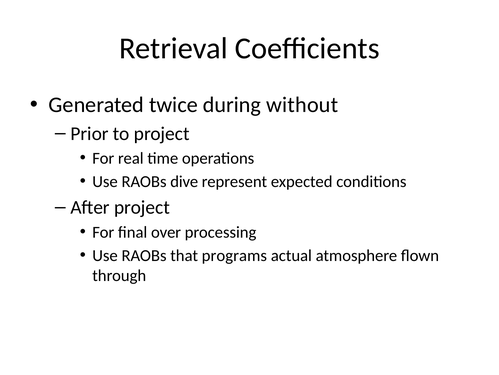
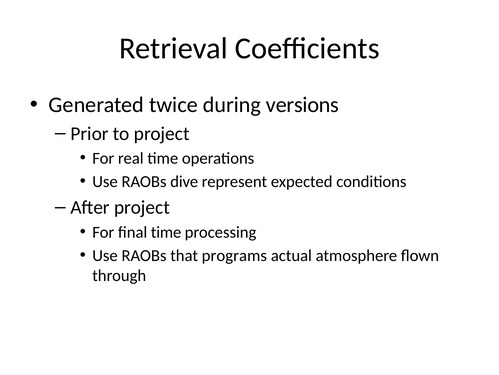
without: without -> versions (302, 105)
final over: over -> time (166, 232)
